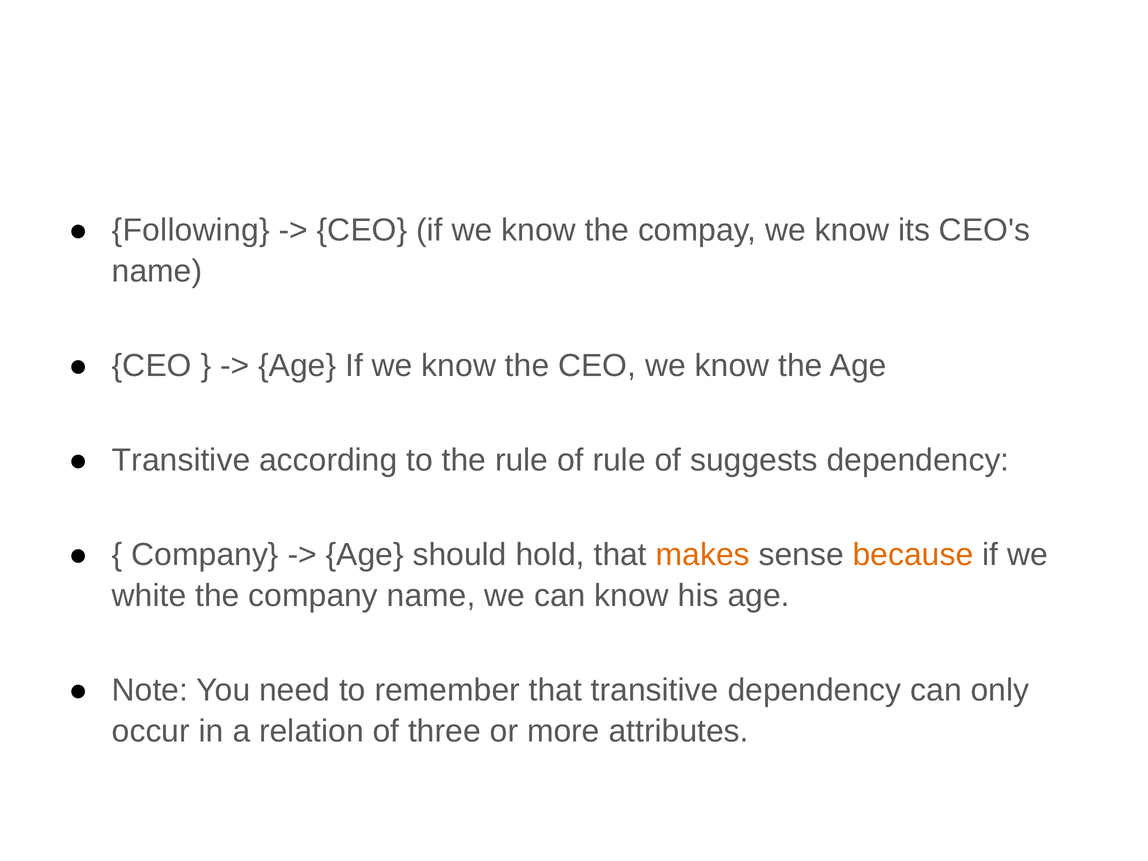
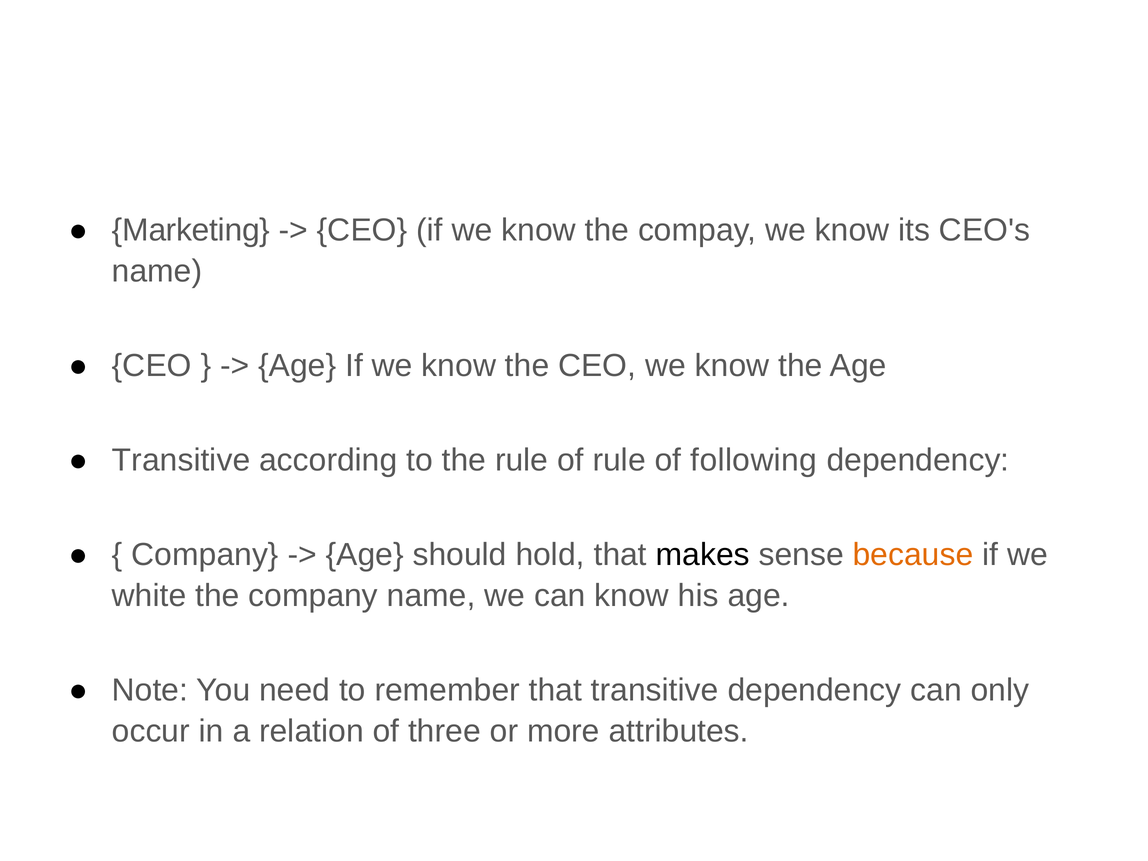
Following: Following -> Marketing (191, 230)
suggests: suggests -> following (754, 460)
makes colour: orange -> black (703, 555)
